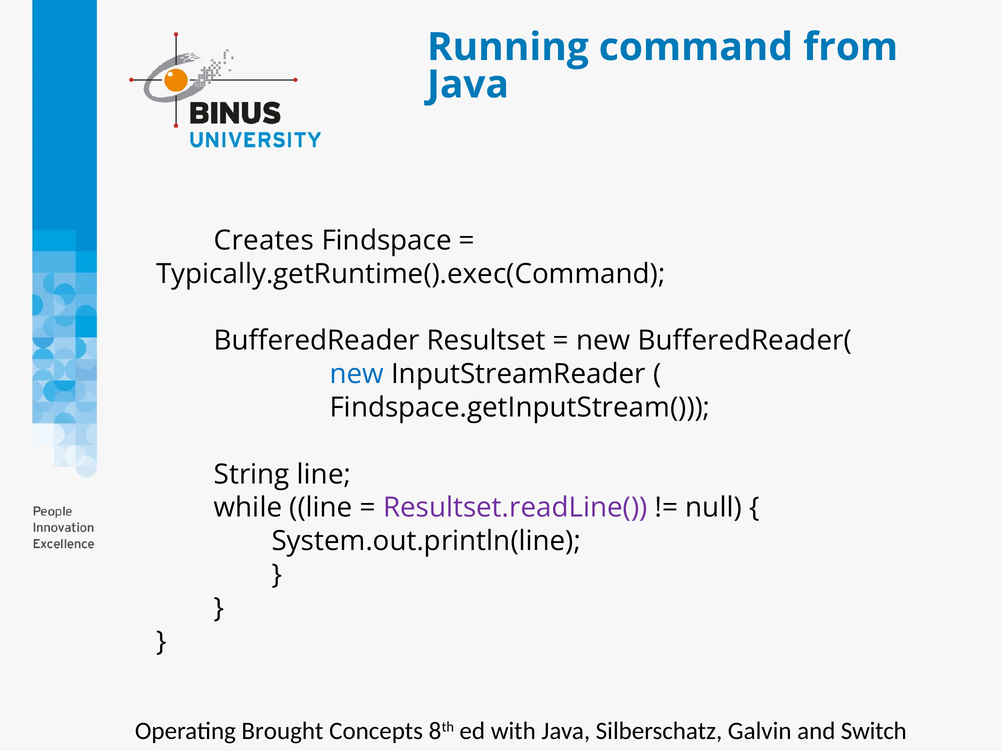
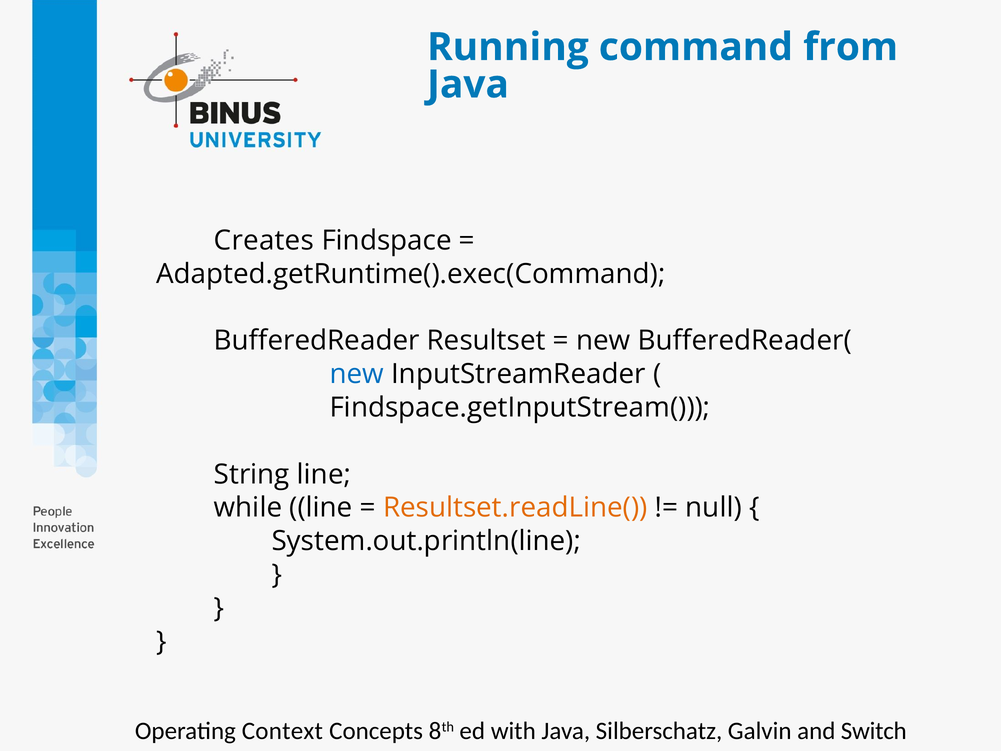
Typically.getRuntime().exec(Command: Typically.getRuntime().exec(Command -> Adapted.getRuntime().exec(Command (411, 274)
Resultset.readLine( colour: purple -> orange (515, 508)
Brought: Brought -> Context (282, 731)
